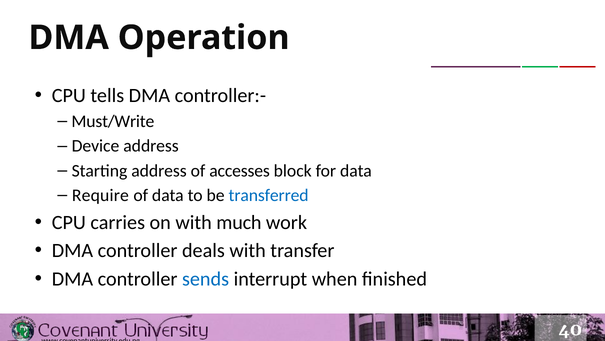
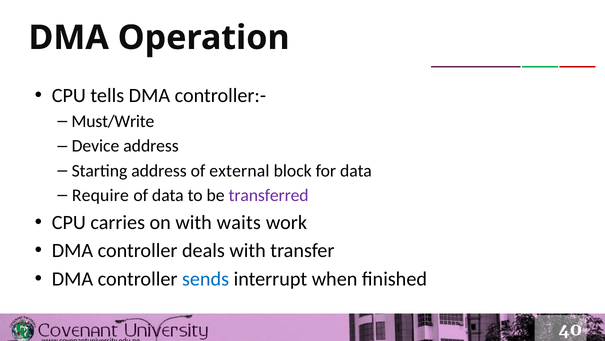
accesses: accesses -> external (239, 171)
transferred colour: blue -> purple (269, 195)
much: much -> waits (239, 222)
